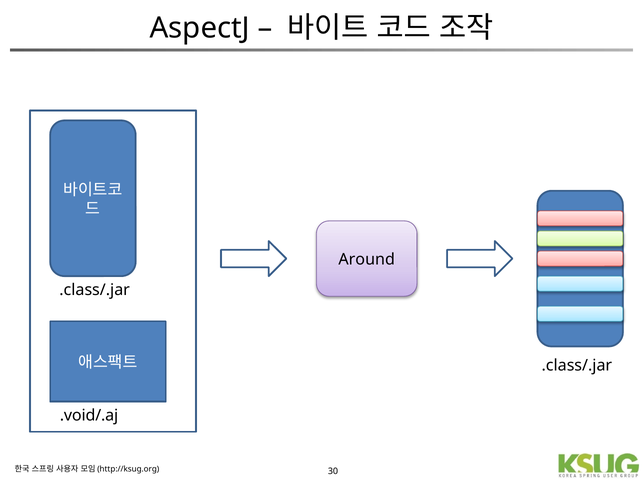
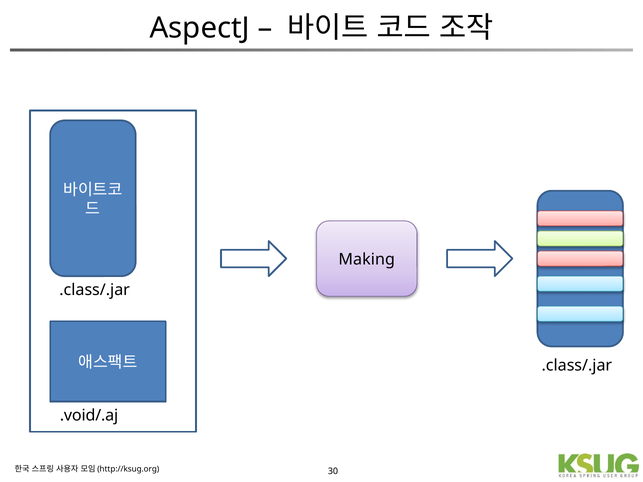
Around: Around -> Making (367, 260)
